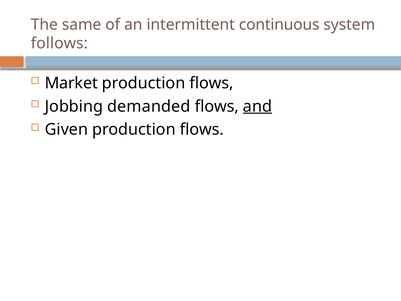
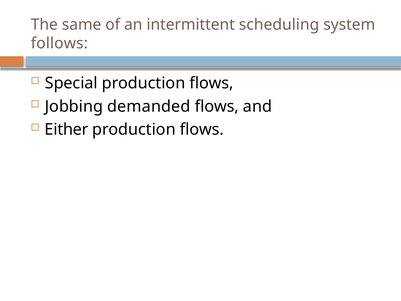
continuous: continuous -> scheduling (279, 25)
Market: Market -> Special (71, 83)
and underline: present -> none (257, 106)
Given: Given -> Either (66, 130)
